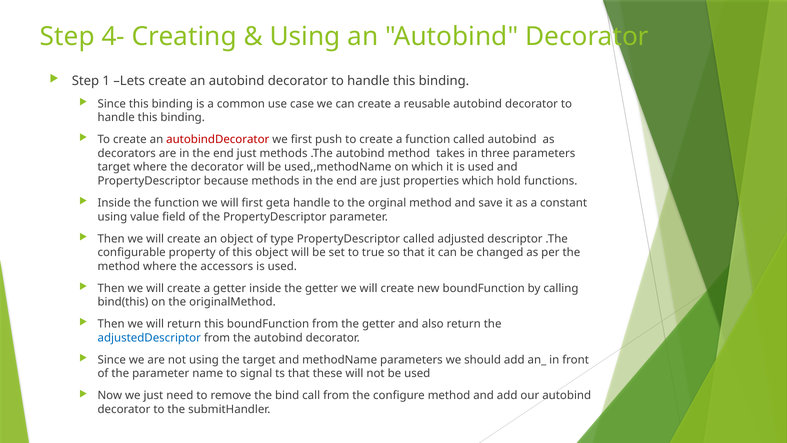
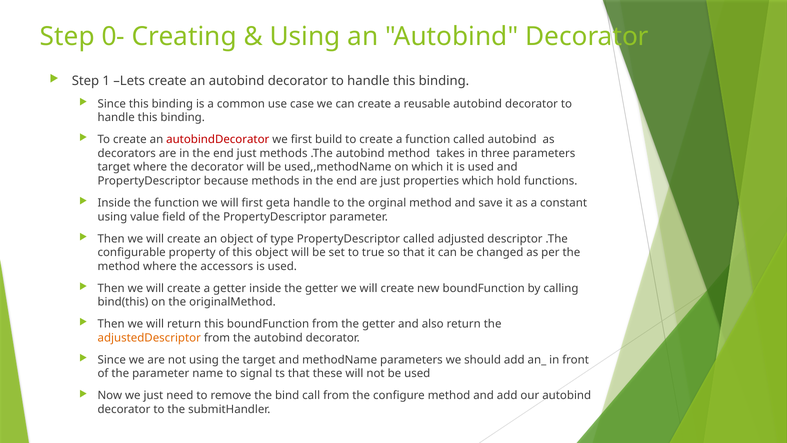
4-: 4- -> 0- (113, 37)
push: push -> build (329, 139)
adjustedDescriptor colour: blue -> orange (149, 338)
